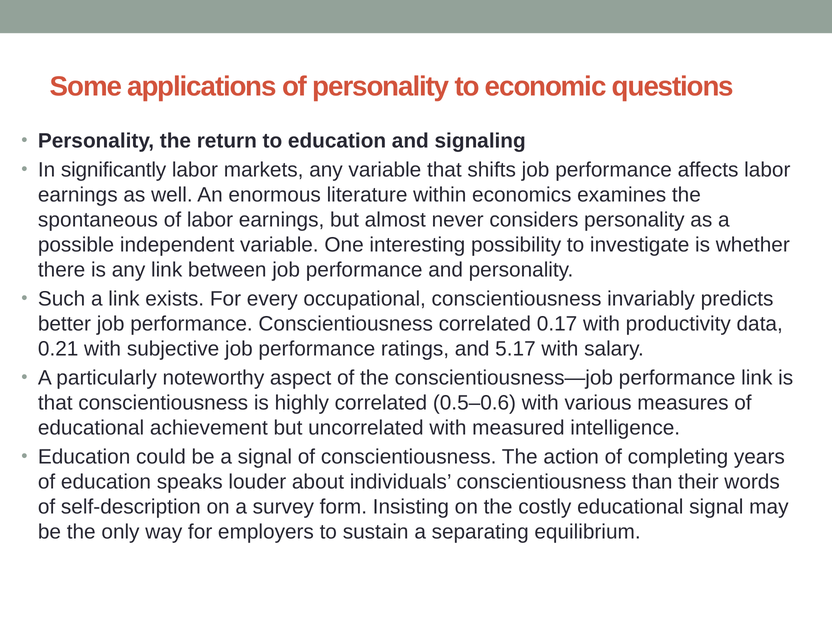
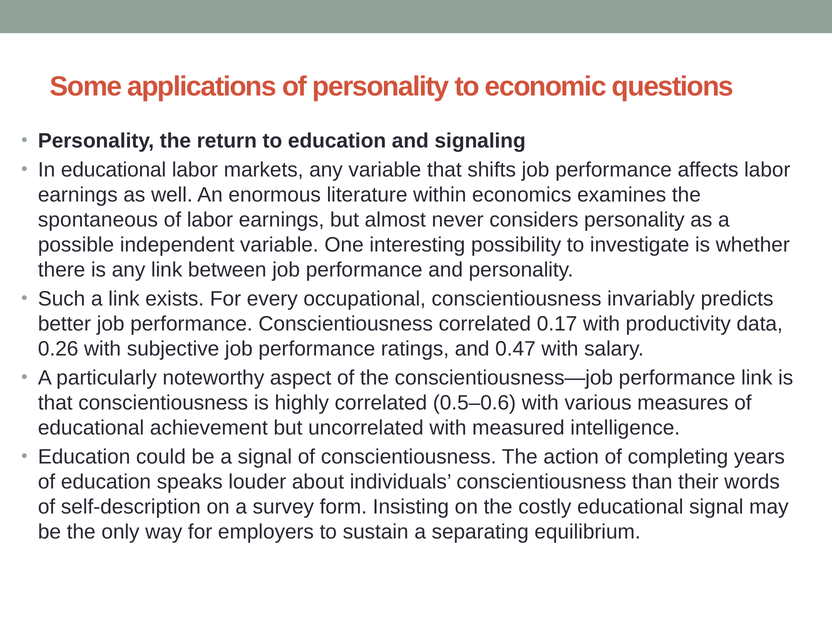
In significantly: significantly -> educational (114, 170)
0.21: 0.21 -> 0.26 (58, 349)
5.17: 5.17 -> 0.47 (515, 349)
